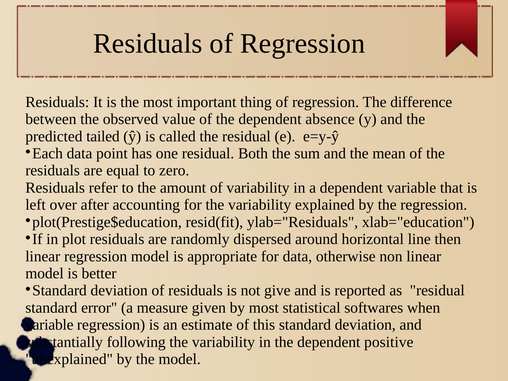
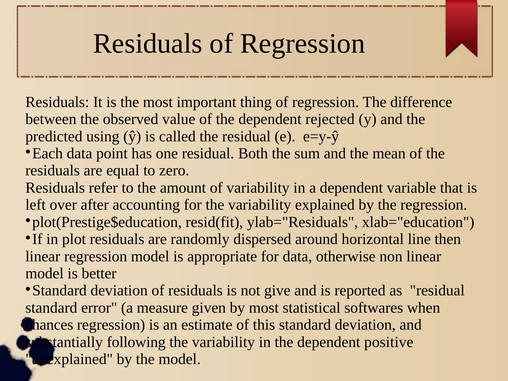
absence: absence -> rejected (330, 119)
tailed: tailed -> using (103, 136)
variable: variable -> chances (49, 325)
